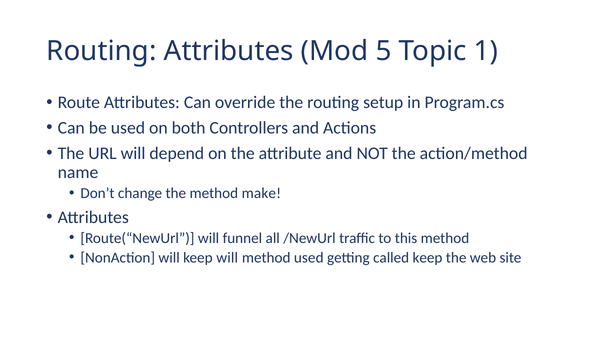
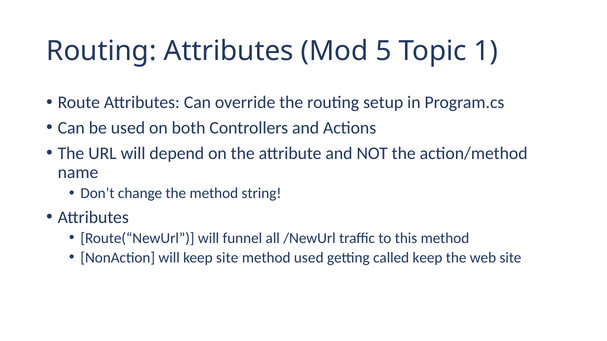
make: make -> string (261, 193)
keep will: will -> site (227, 258)
